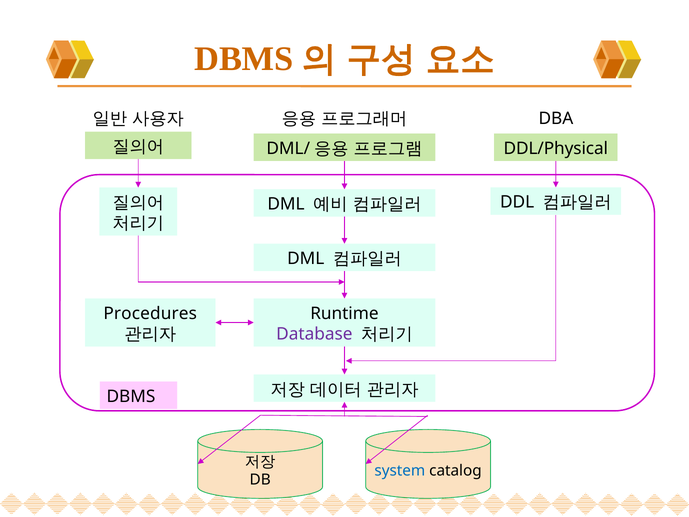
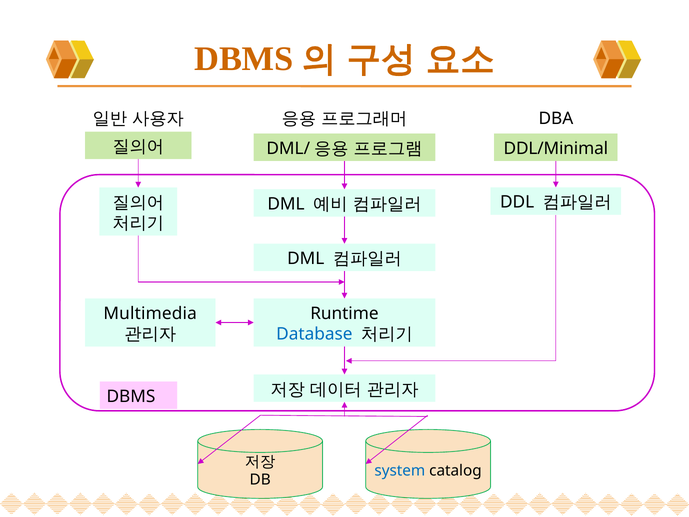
DDL/Physical: DDL/Physical -> DDL/Minimal (556, 148)
Procedures: Procedures -> Multimedia (150, 313)
Database colour: purple -> blue (314, 334)
